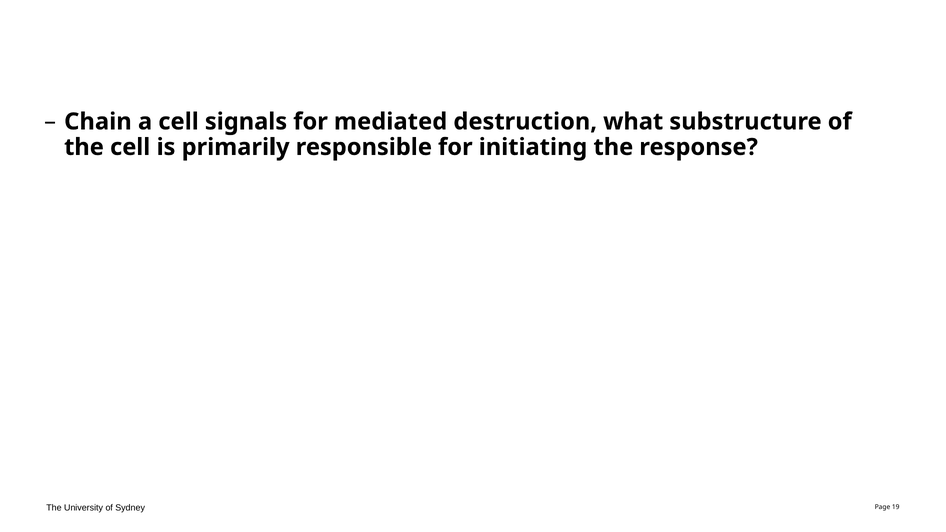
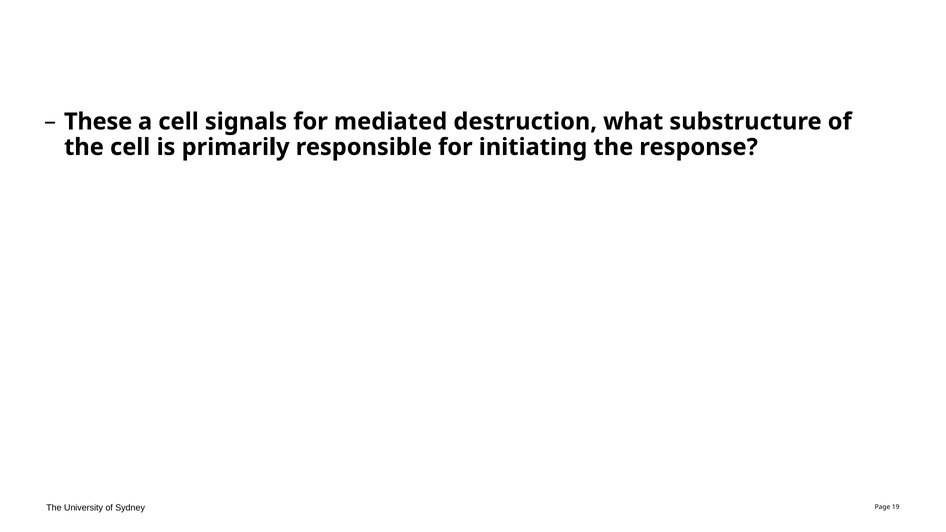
Chain: Chain -> These (98, 122)
